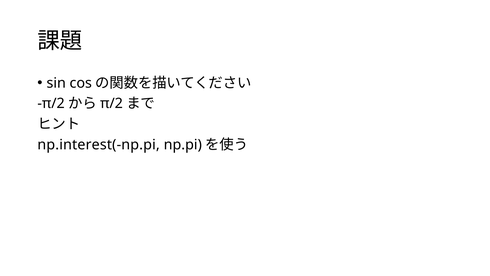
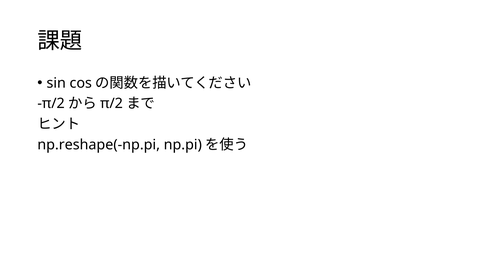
np.interest(-np.pi: np.interest(-np.pi -> np.reshape(-np.pi (99, 144)
